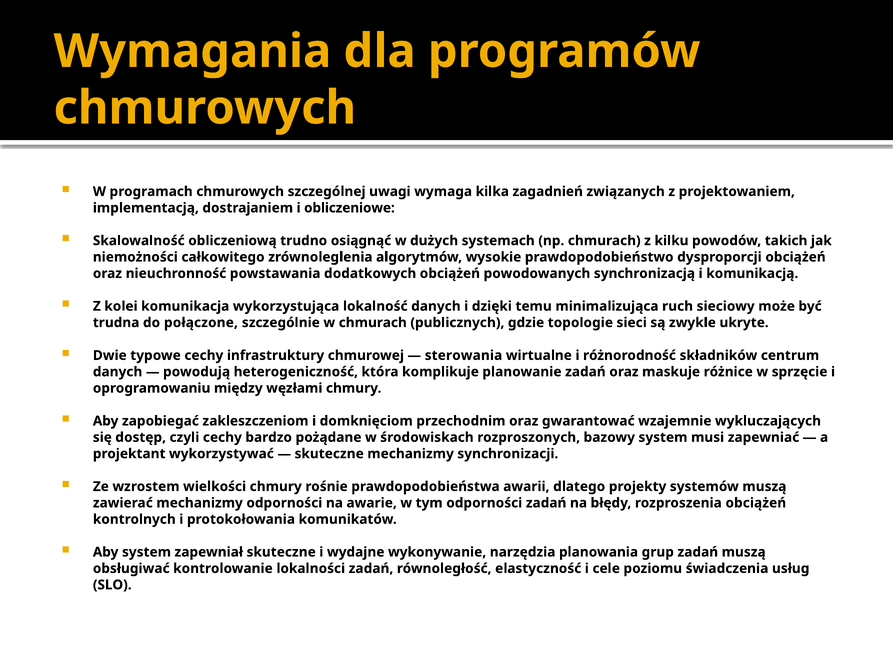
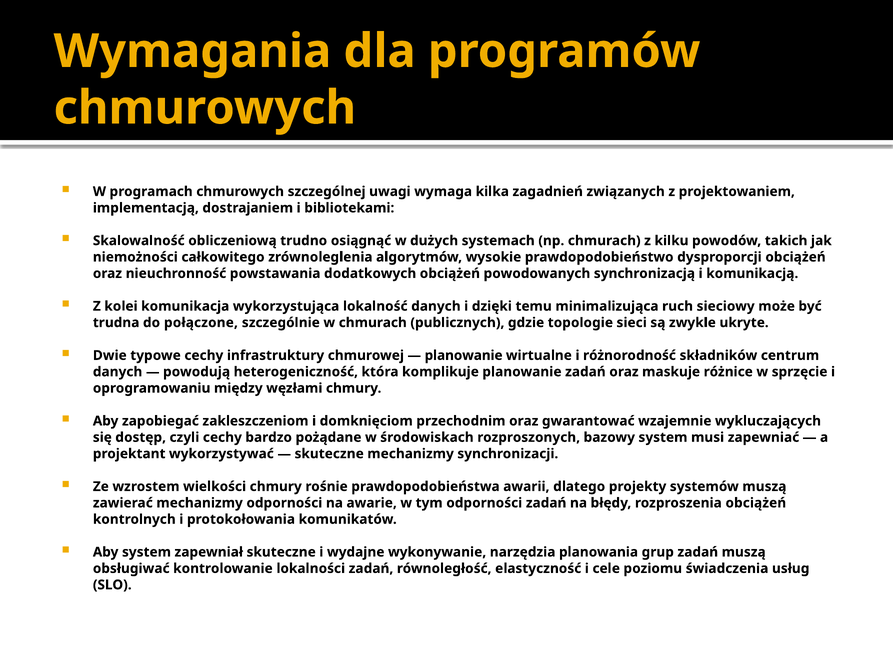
obliczeniowe: obliczeniowe -> bibliotekami (349, 208)
sterowania: sterowania -> planowanie (464, 355)
